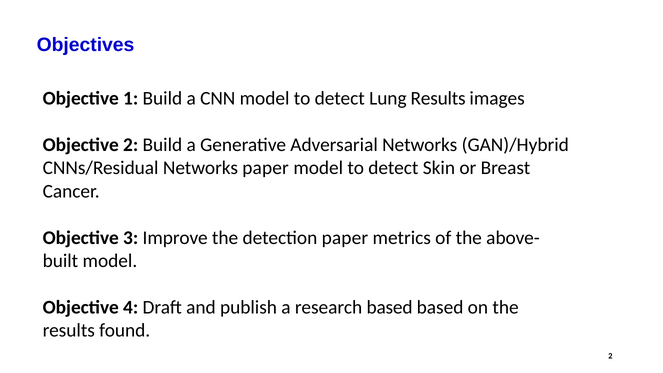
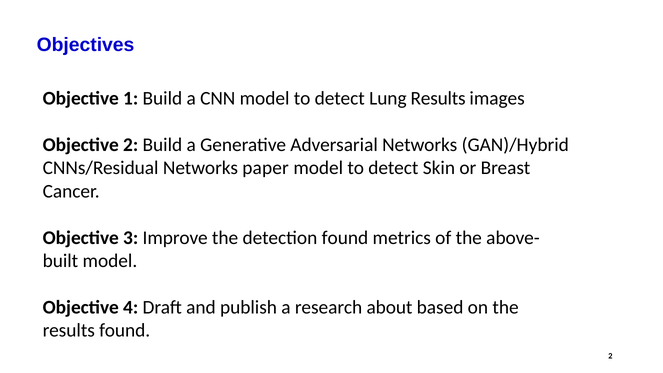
detection paper: paper -> found (345, 238)
research based: based -> about (390, 307)
